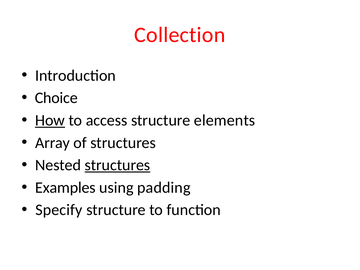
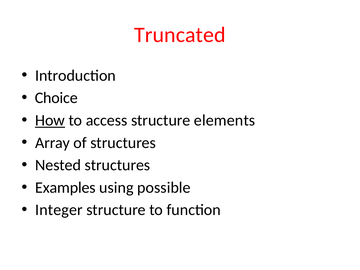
Collection: Collection -> Truncated (180, 35)
structures underline: present -> none (117, 165)
padding: padding -> possible (164, 188)
Specify: Specify -> Integer (59, 210)
